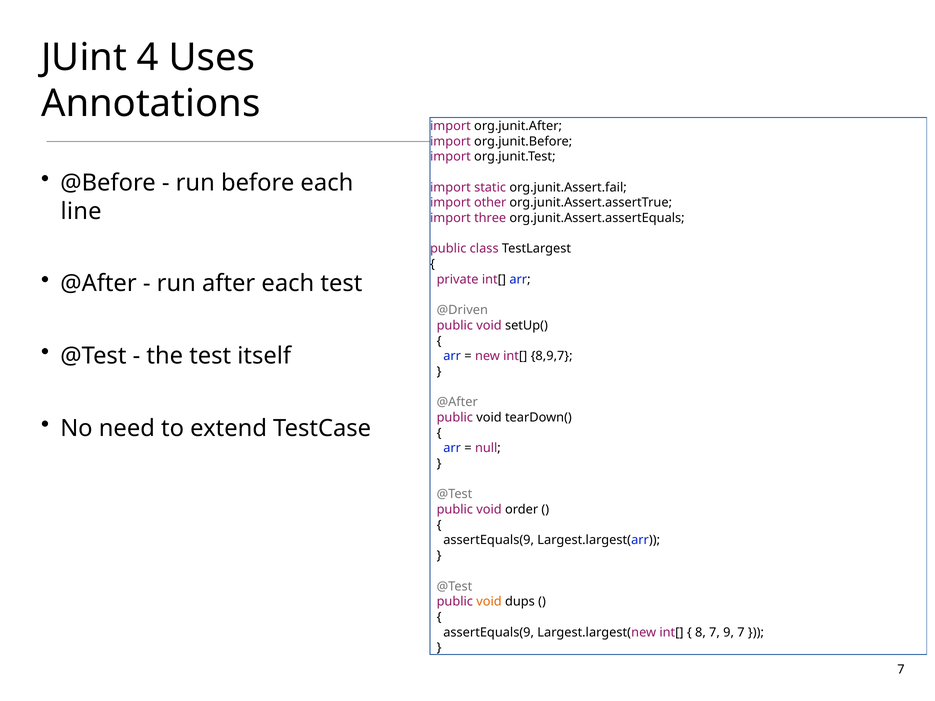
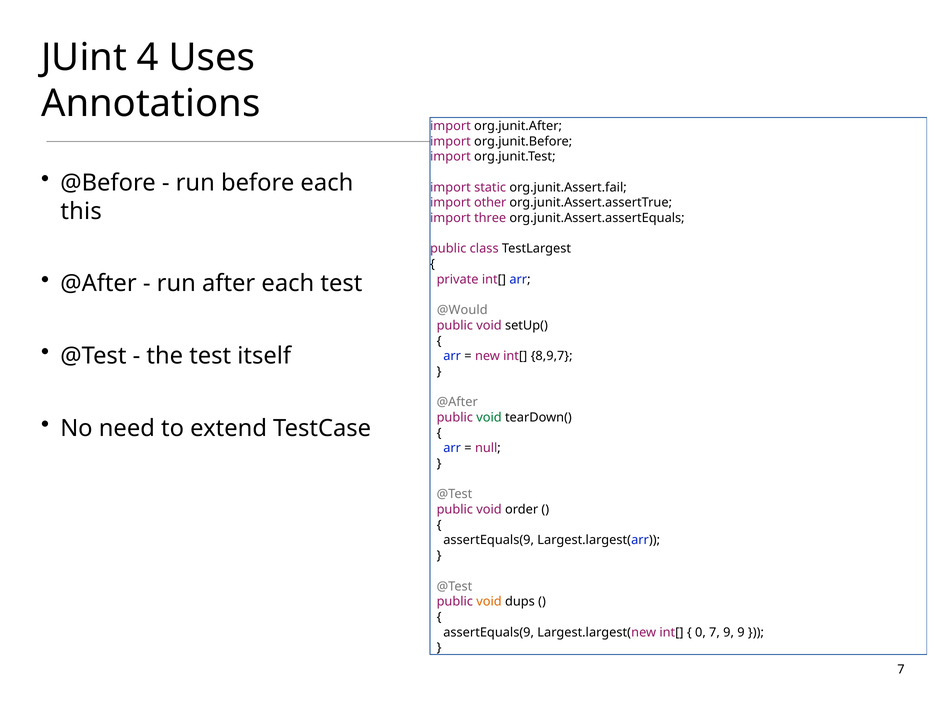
line: line -> this (81, 211)
@Driven: @Driven -> @Would (462, 310)
void colour: black -> green (489, 418)
8: 8 -> 0 (700, 633)
9 7: 7 -> 9 (741, 633)
